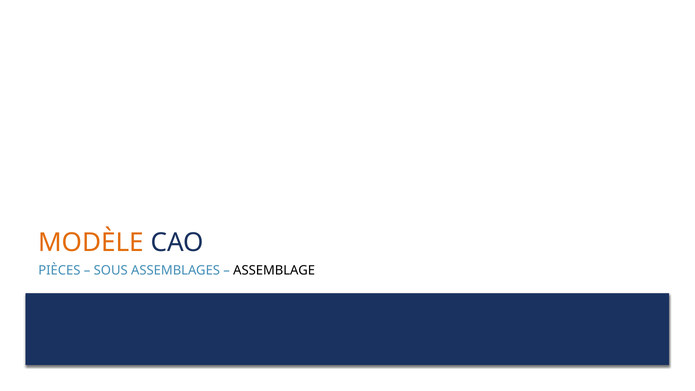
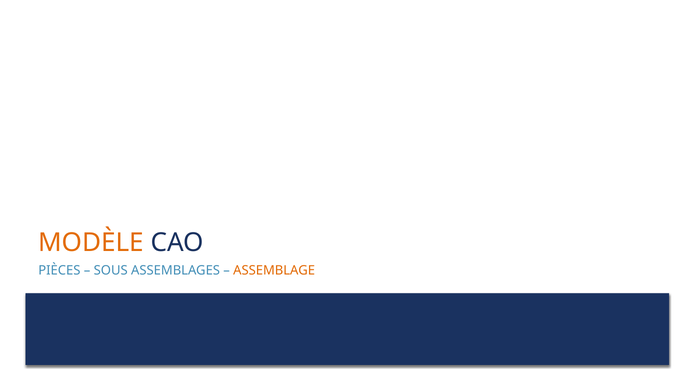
ASSEMBLAGE colour: black -> orange (274, 270)
